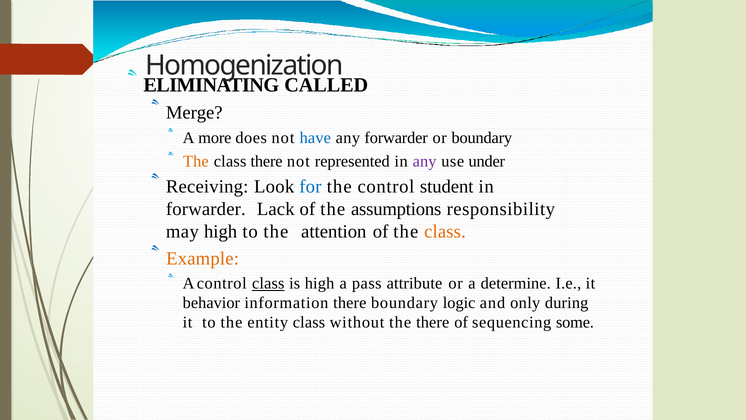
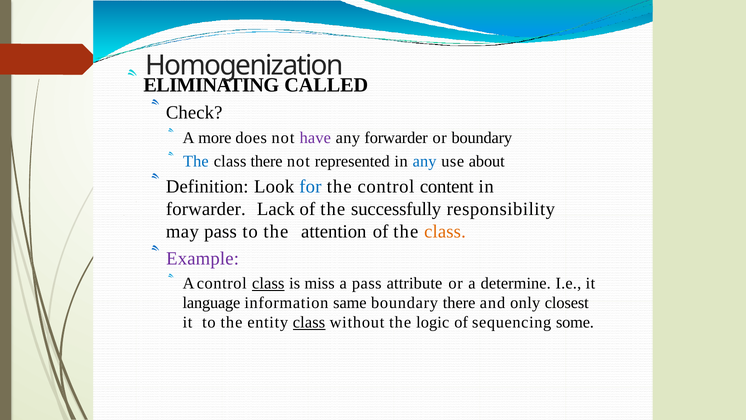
Merge: Merge -> Check (194, 113)
have colour: blue -> purple (315, 138)
The colour: orange -> blue (196, 161)
any colour: purple -> blue (425, 161)
under: under -> about (487, 161)
Receiving: Receiving -> Definition (207, 187)
student: student -> content (447, 187)
assumptions: assumptions -> successfully (396, 209)
may high: high -> pass (220, 231)
Example colour: orange -> purple (203, 258)
is high: high -> miss (320, 283)
behavior: behavior -> language (211, 303)
information there: there -> same (350, 303)
boundary logic: logic -> there (459, 303)
during: during -> closest (567, 303)
class underline: none -> present (309, 322)
the there: there -> logic (433, 322)
